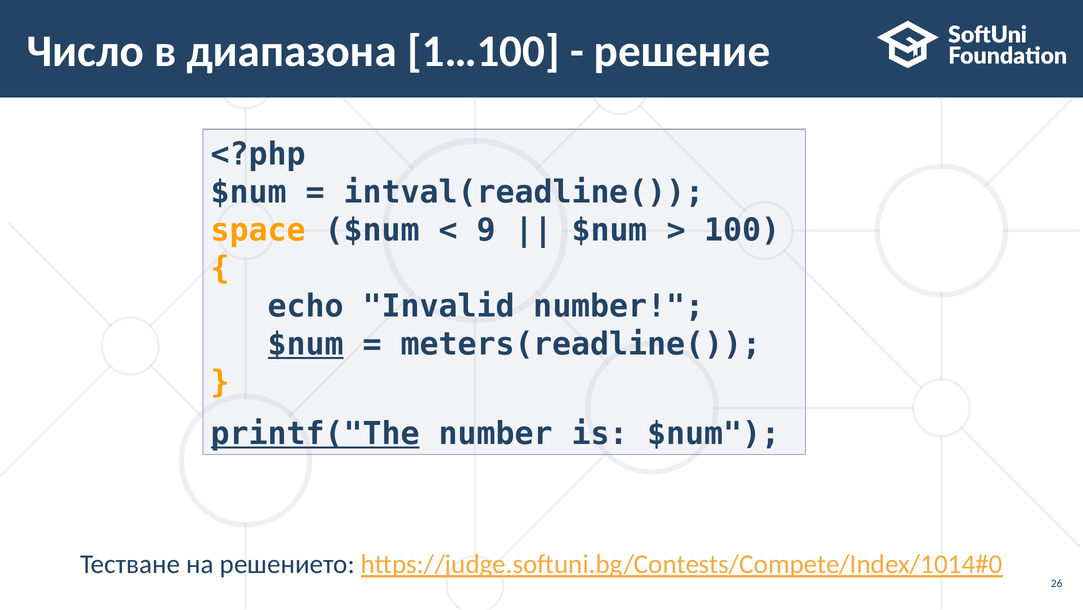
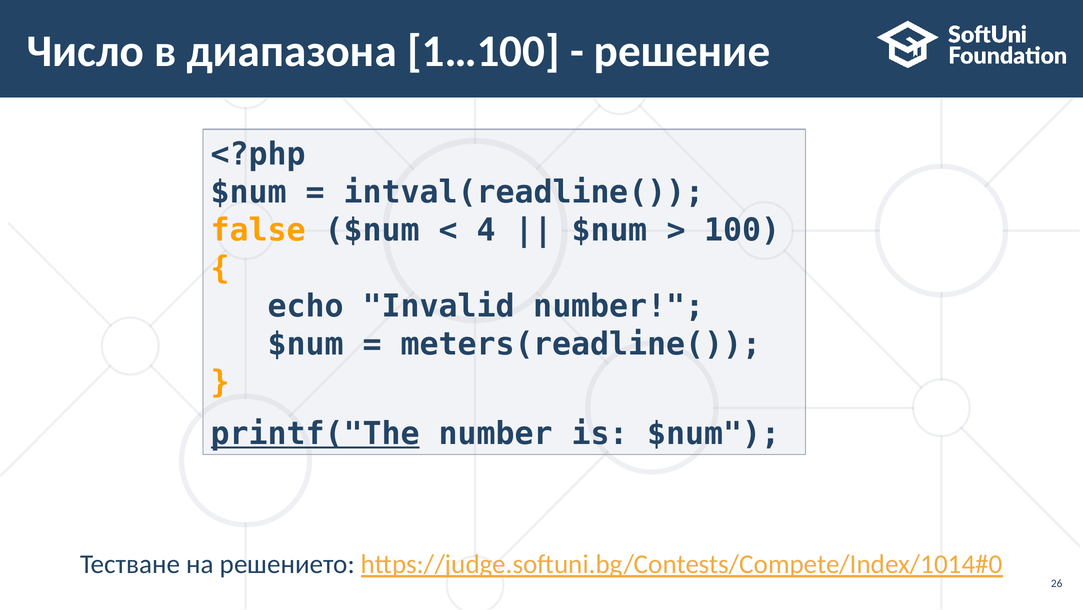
space: space -> false (258, 230)
9: 9 -> 4 (486, 230)
$num underline: present -> none (306, 344)
